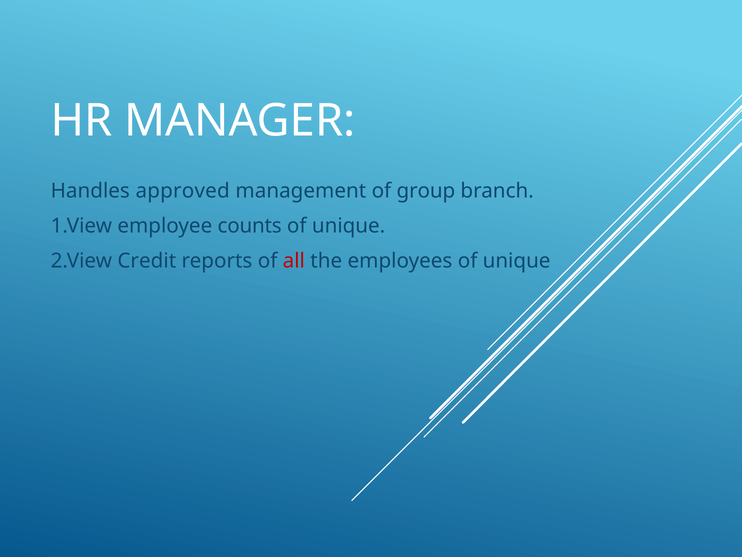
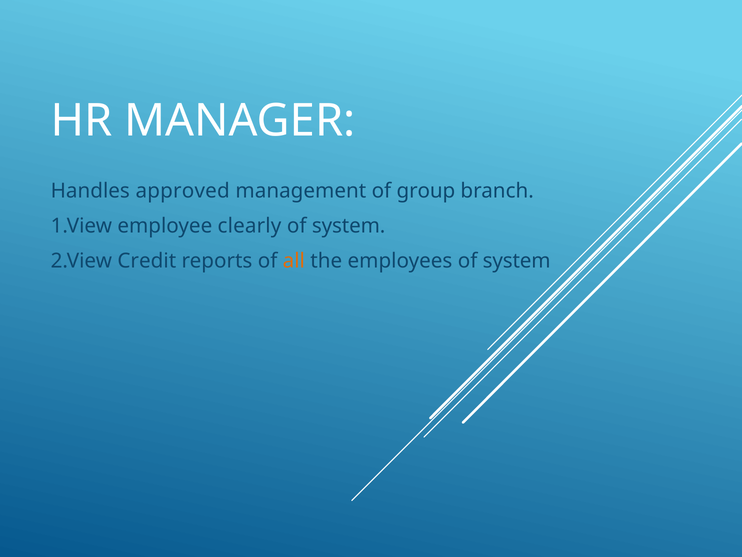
counts: counts -> clearly (249, 226)
unique: unique -> system (349, 226)
all colour: red -> orange (294, 261)
employees of unique: unique -> system (517, 261)
